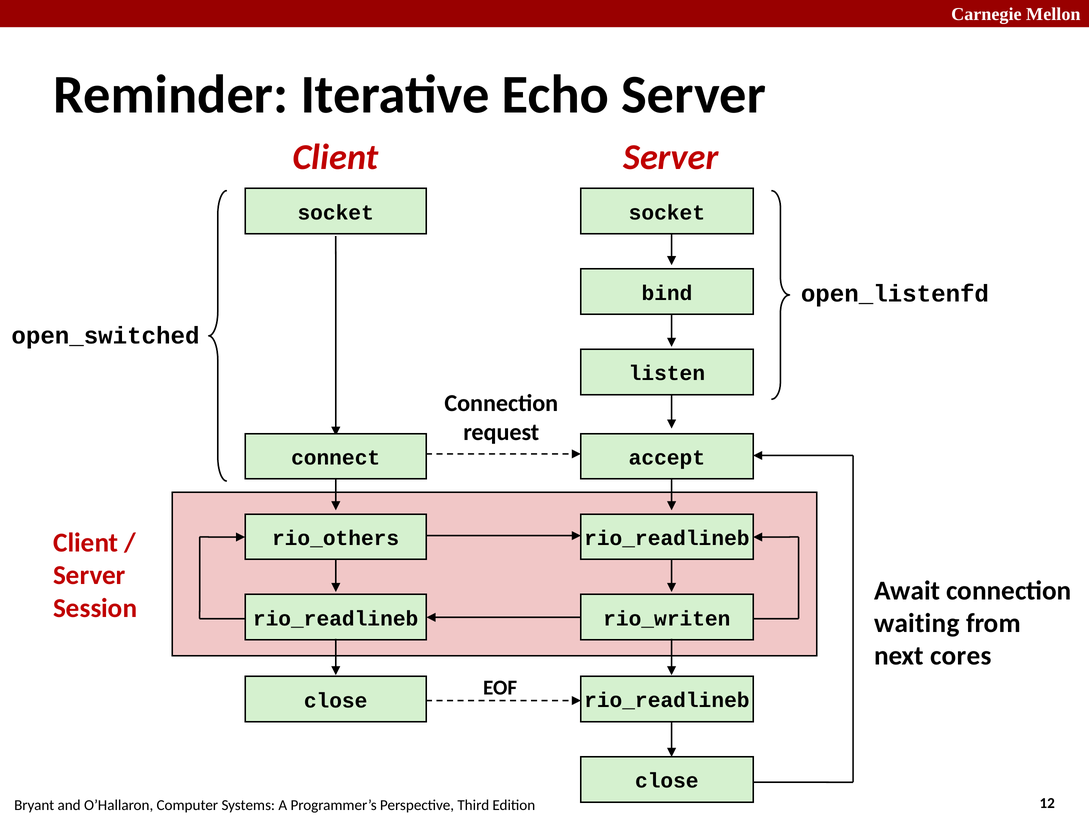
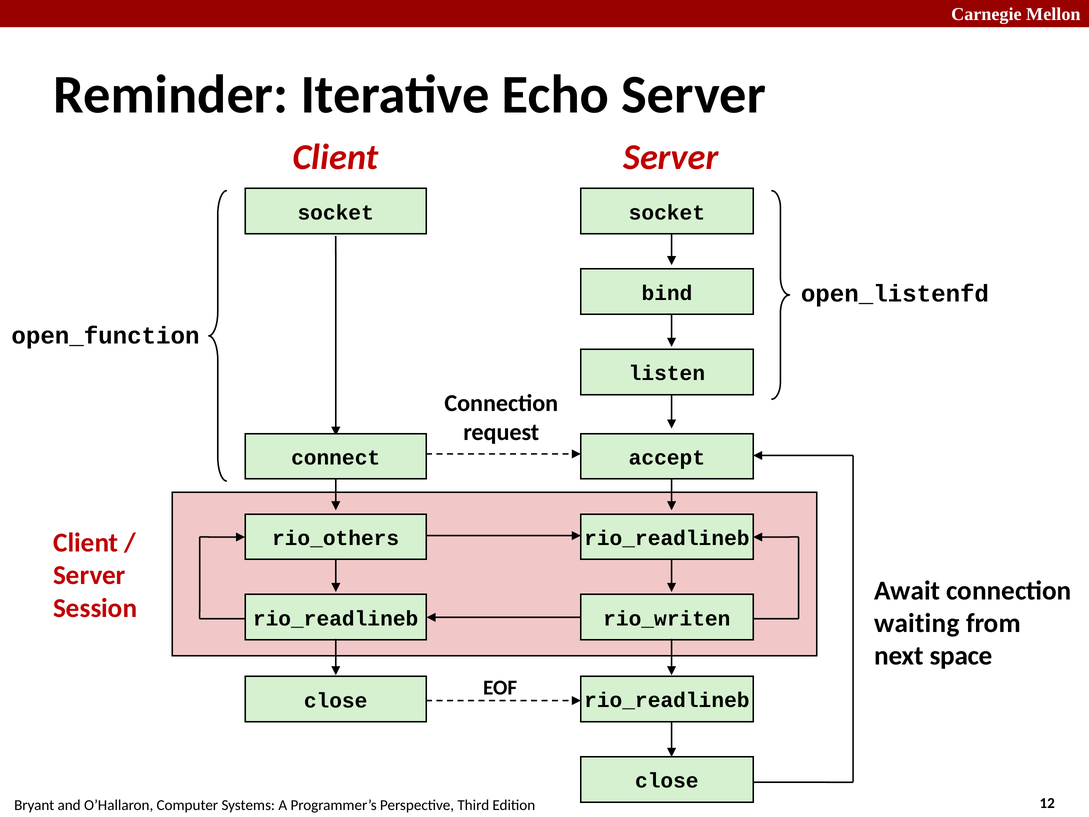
open_switched: open_switched -> open_function (105, 335)
cores: cores -> space (961, 656)
